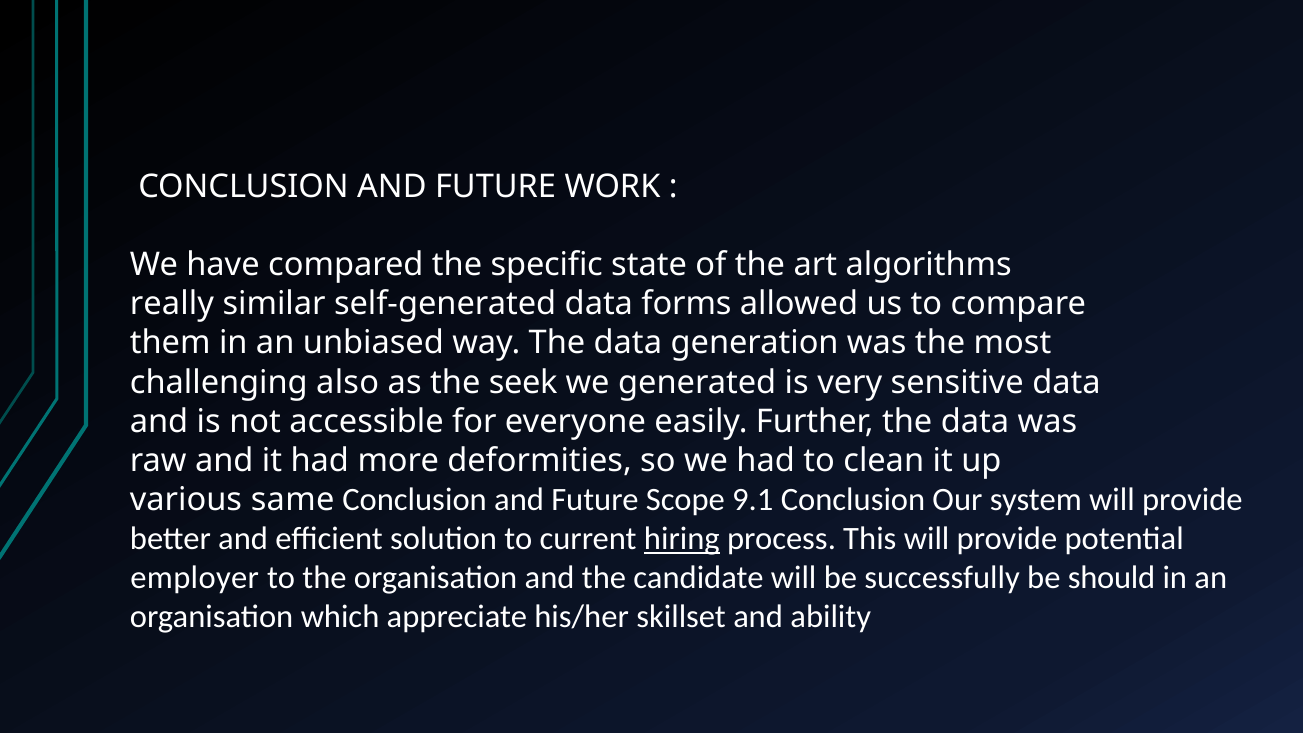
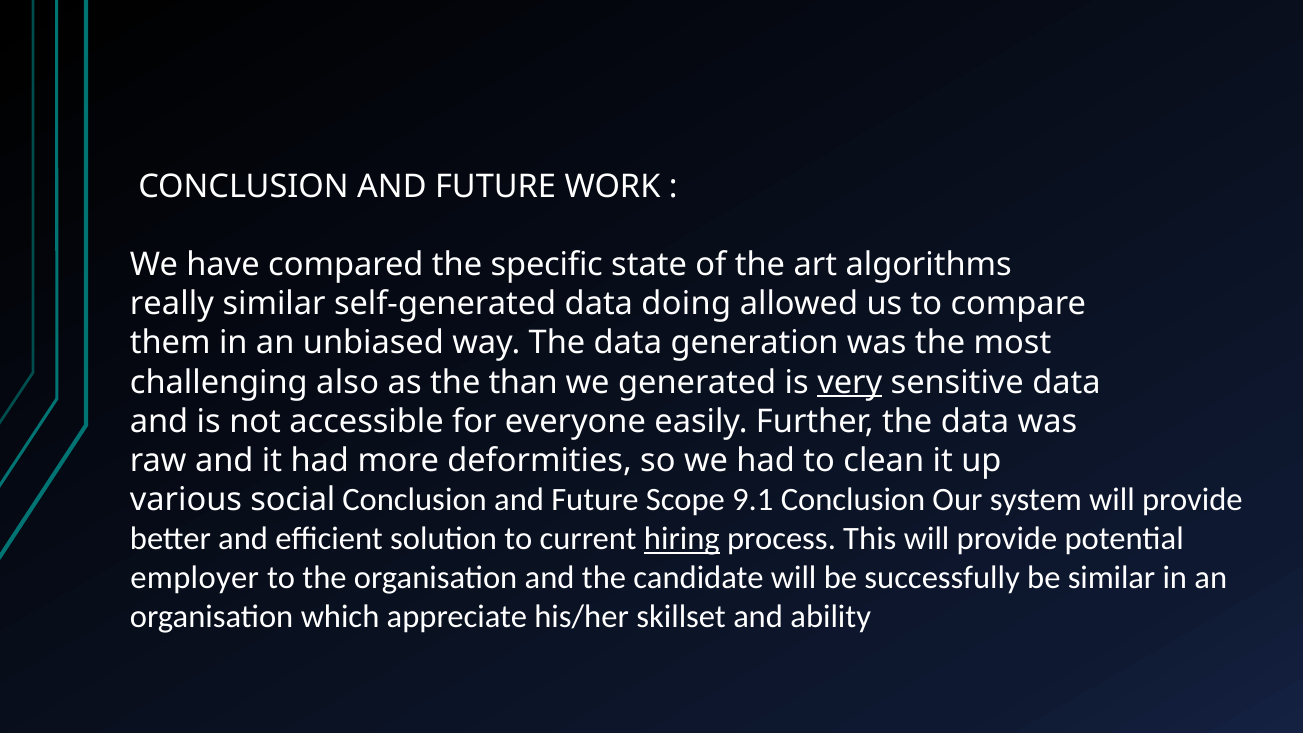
forms: forms -> doing (686, 304)
seek: seek -> than (523, 382)
very underline: none -> present (850, 382)
same: same -> social (293, 500)
be should: should -> similar (1111, 578)
